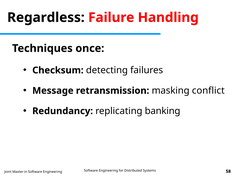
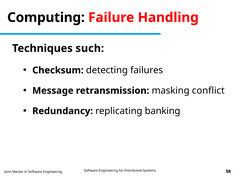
Regardless: Regardless -> Computing (46, 18)
once: once -> such (90, 48)
